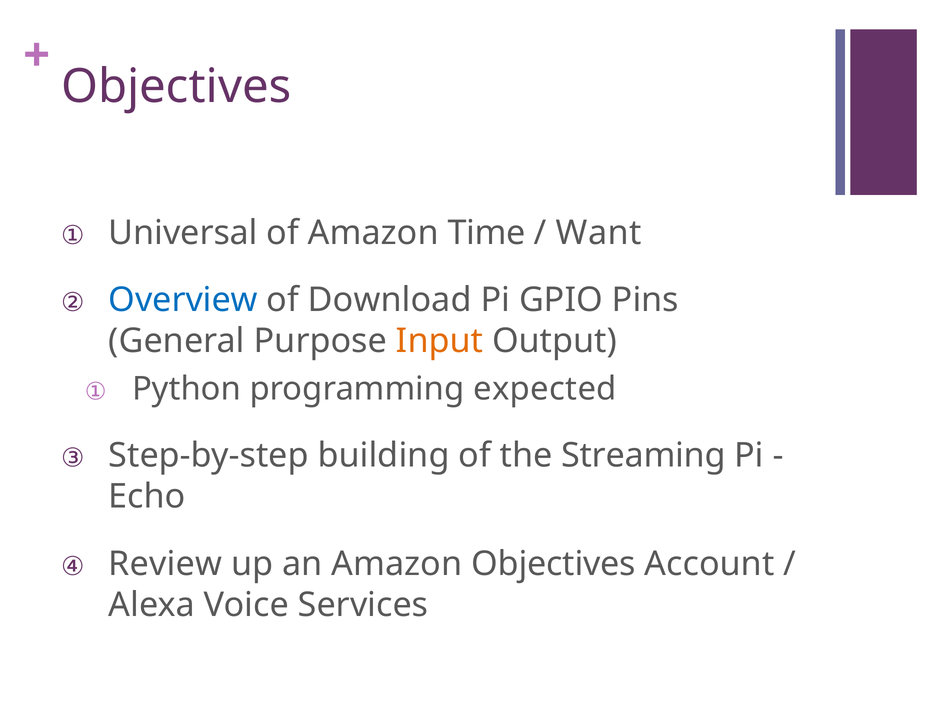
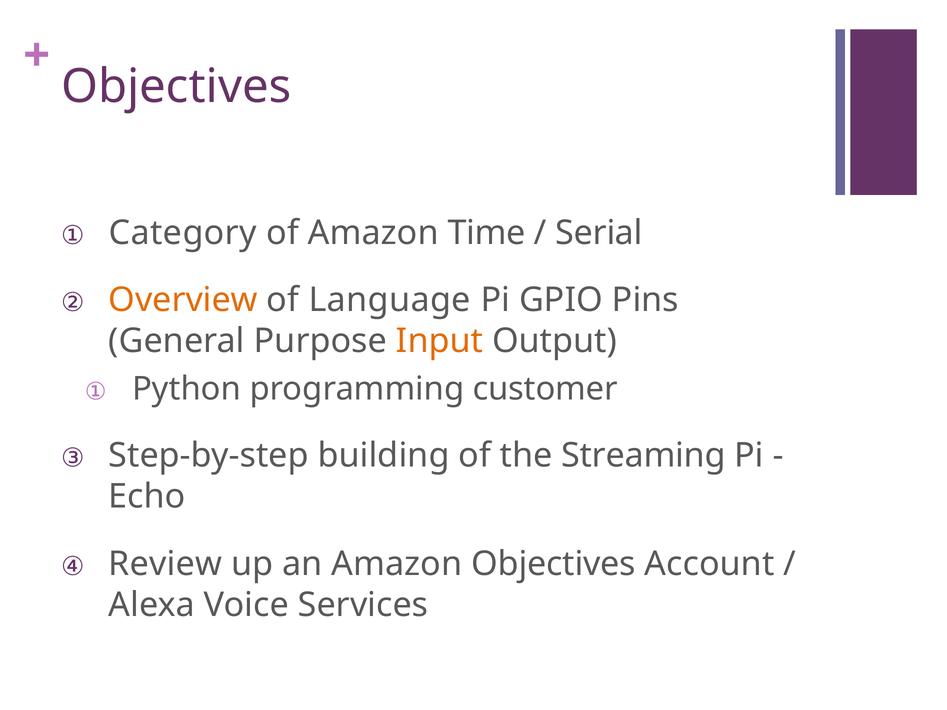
Universal: Universal -> Category (183, 233)
Want: Want -> Serial (599, 233)
Overview colour: blue -> orange (183, 300)
Download: Download -> Language (390, 300)
expected: expected -> customer (545, 389)
